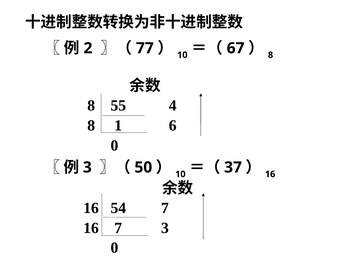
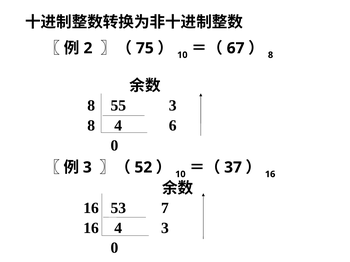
77: 77 -> 75 (145, 48)
55 4: 4 -> 3 (173, 106)
8 1: 1 -> 4 (118, 126)
50: 50 -> 52 (143, 168)
54: 54 -> 53 (118, 208)
16 7: 7 -> 4 (118, 228)
